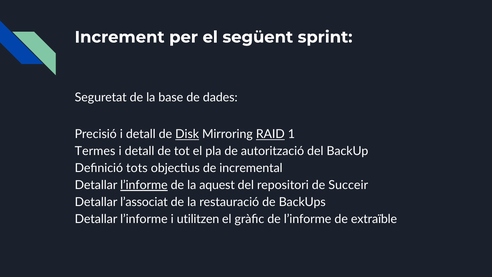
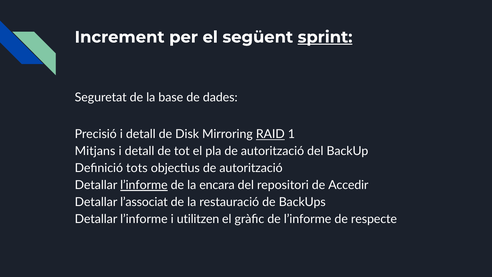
sprint underline: none -> present (325, 37)
Disk underline: present -> none (187, 134)
Termes: Termes -> Mitjans (95, 151)
objectius de incremental: incremental -> autorització (251, 168)
aquest: aquest -> encara (217, 185)
Succeir: Succeir -> Accedir (348, 185)
extraïble: extraïble -> respecte (374, 219)
